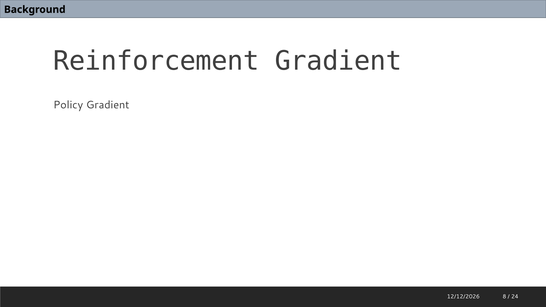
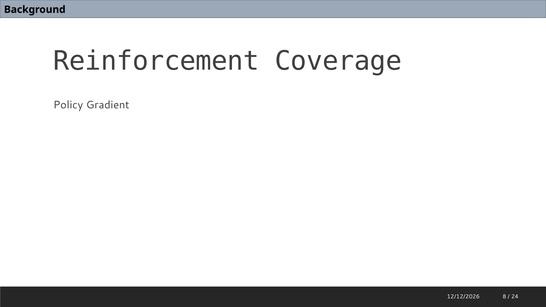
Reinforcement Gradient: Gradient -> Coverage (338, 61)
